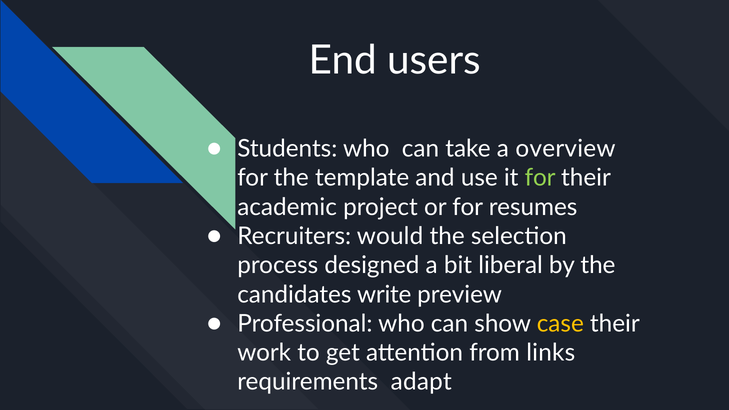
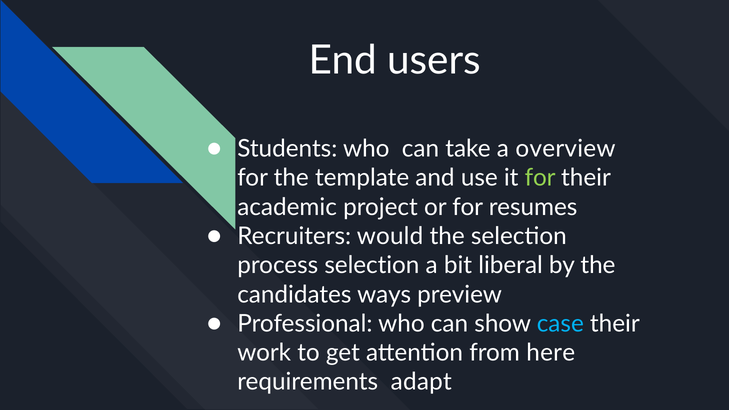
process designed: designed -> selection (372, 265)
write: write -> ways (384, 295)
case colour: yellow -> light blue (560, 324)
links: links -> here (551, 353)
